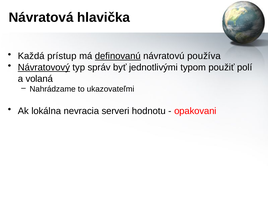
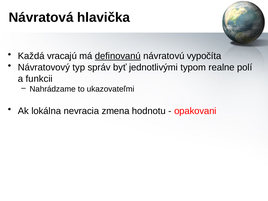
prístup: prístup -> vracajú (62, 56)
používa: používa -> vypočíta (204, 56)
Návratovový underline: present -> none (44, 67)
použiť: použiť -> realne (222, 67)
volaná: volaná -> funkcii (39, 78)
serveri: serveri -> zmena (116, 111)
